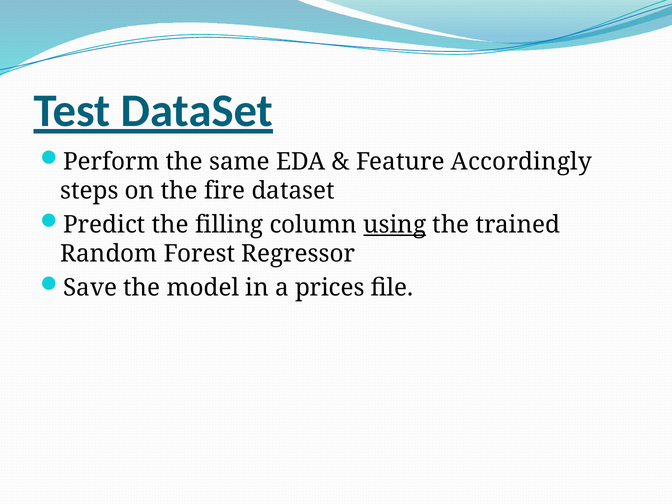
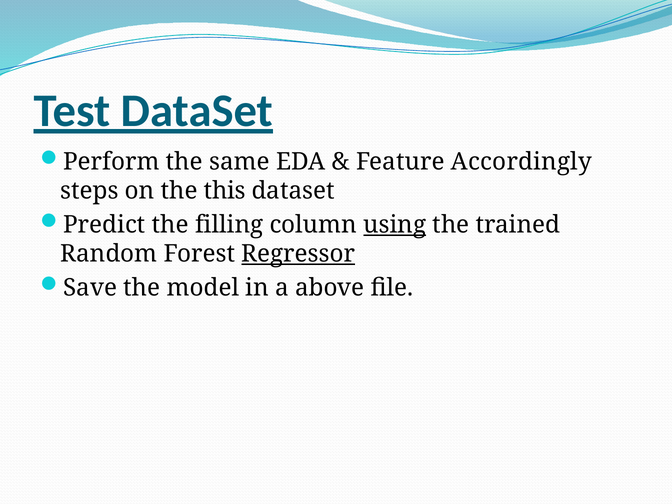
fire: fire -> this (225, 191)
Regressor underline: none -> present (298, 254)
prices: prices -> above (330, 288)
